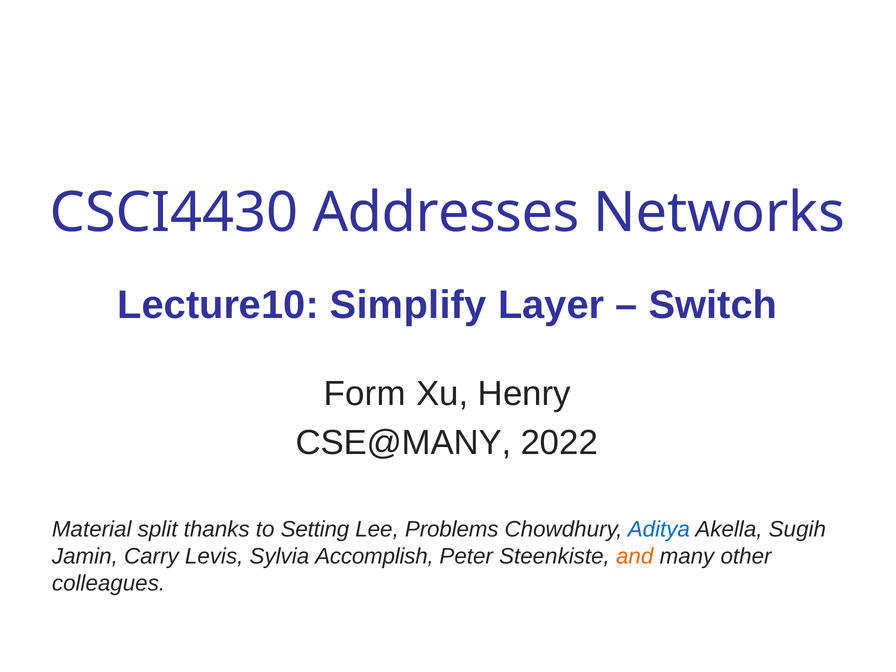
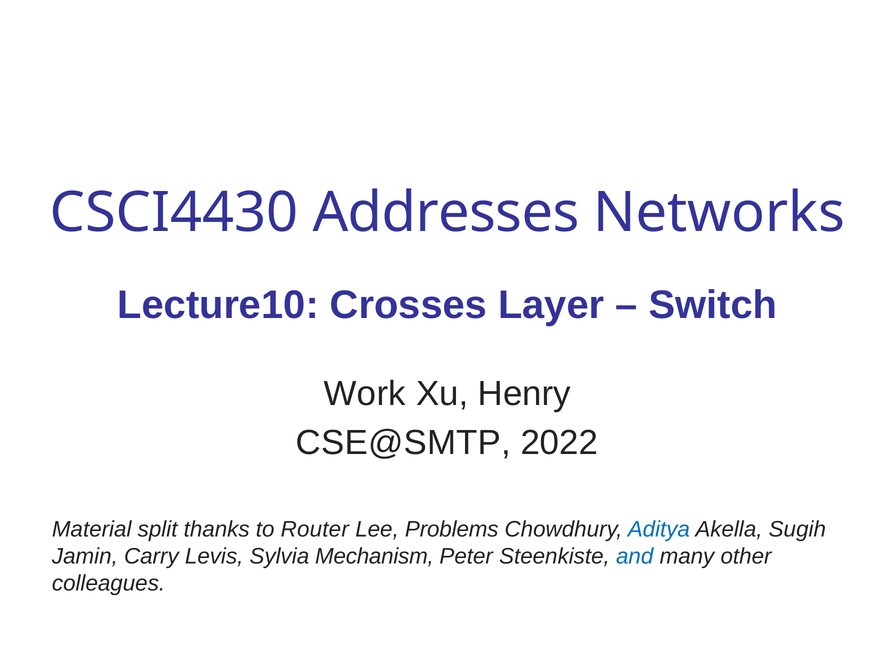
Simplify: Simplify -> Crosses (408, 305)
Form: Form -> Work (365, 394)
CSE@MANY: CSE@MANY -> CSE@SMTP (403, 443)
Setting: Setting -> Router (315, 529)
Accomplish: Accomplish -> Mechanism (374, 556)
and colour: orange -> blue (635, 556)
